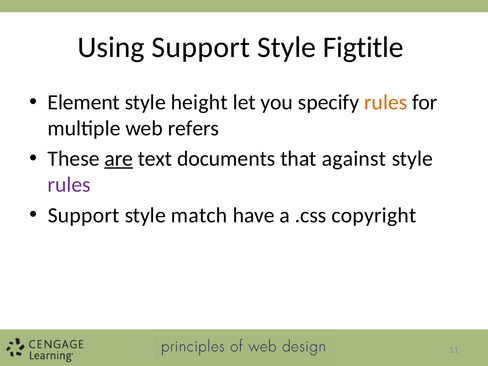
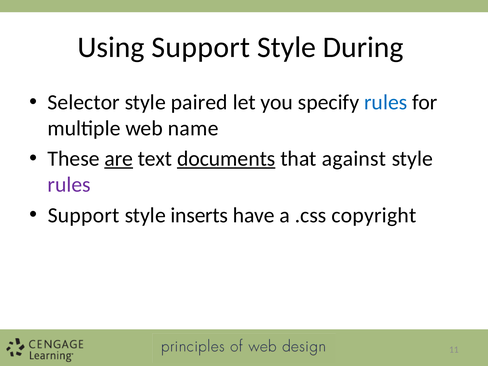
Figtitle: Figtitle -> During (363, 47)
Element: Element -> Selector (84, 102)
height: height -> paired (199, 102)
rules colour: orange -> blue (386, 102)
refers: refers -> name (193, 128)
documents underline: none -> present (226, 159)
match: match -> inserts (199, 215)
